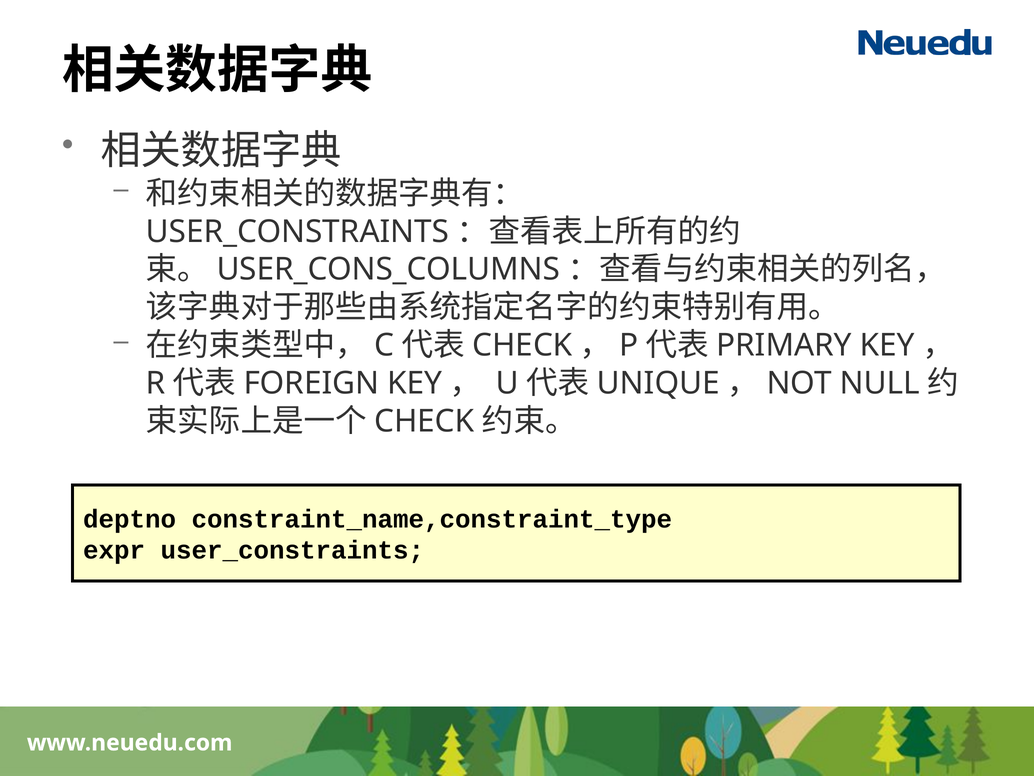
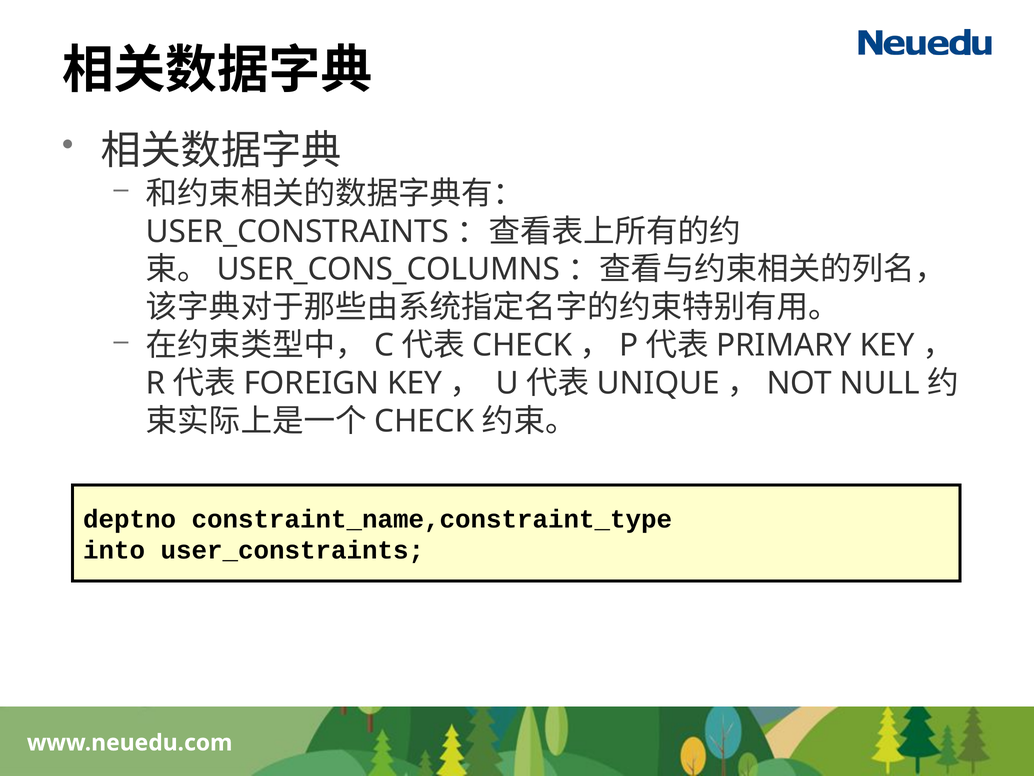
expr: expr -> into (114, 550)
